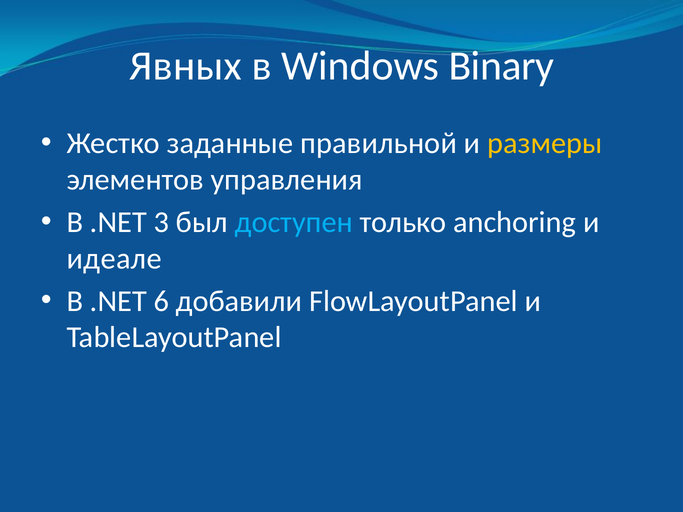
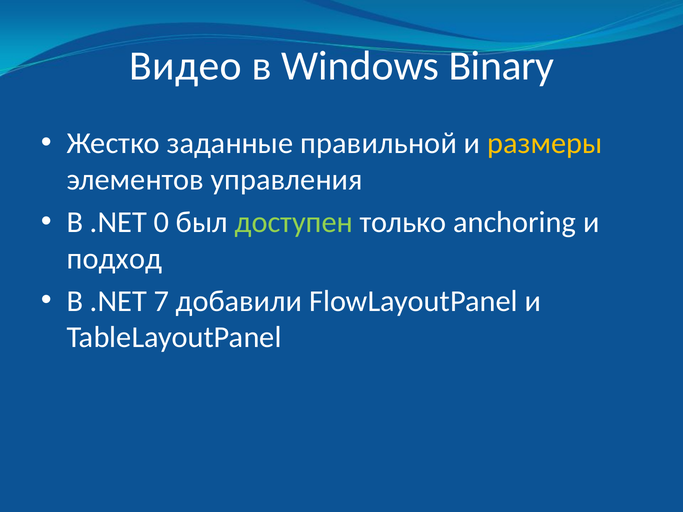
Явных: Явных -> Видео (186, 66)
3: 3 -> 0 (161, 222)
доступен colour: light blue -> light green (294, 222)
идеале: идеале -> подход (114, 259)
6: 6 -> 7 (161, 301)
